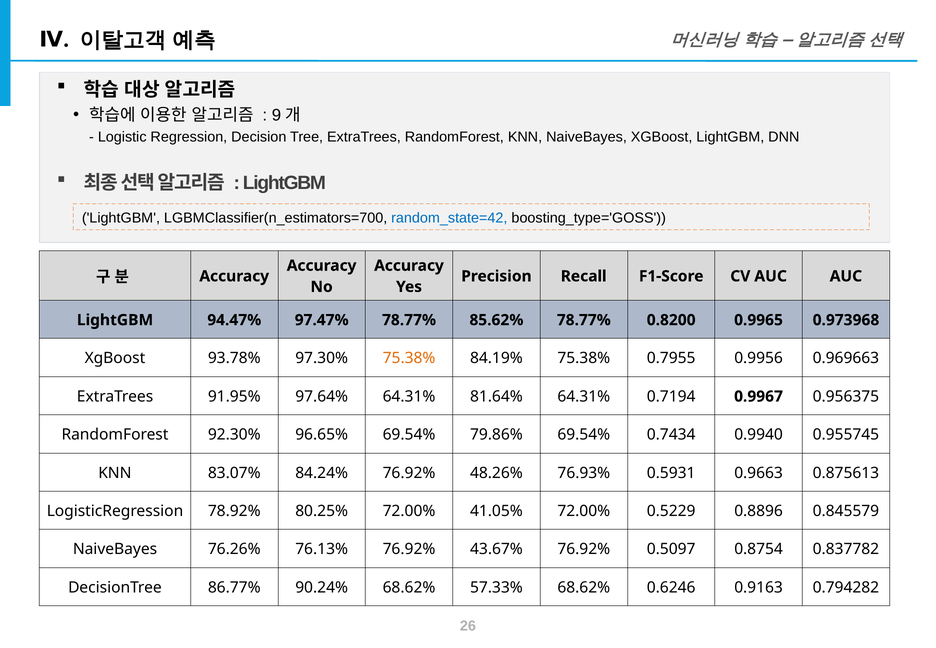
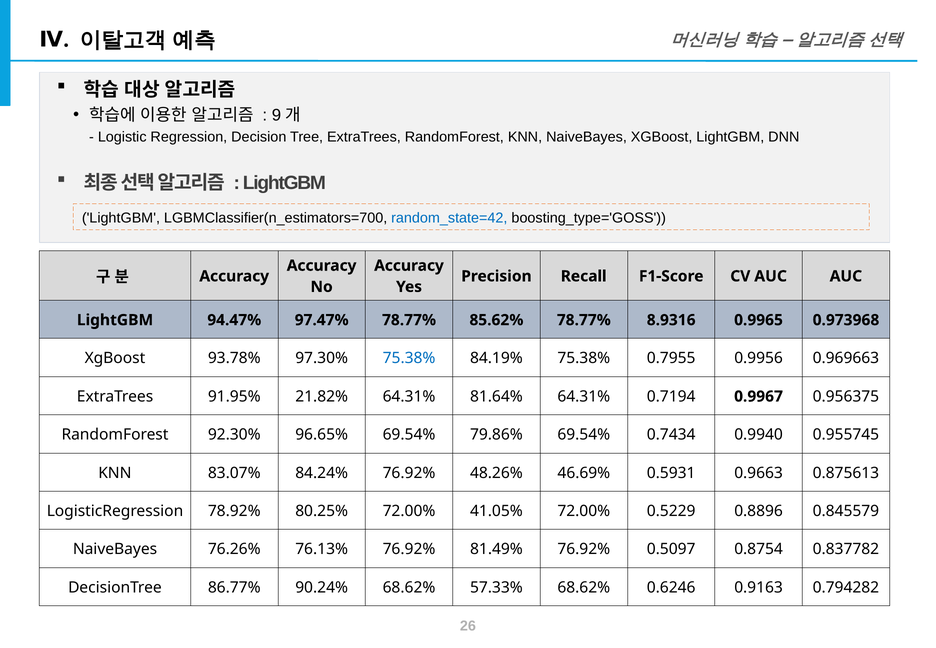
0.8200: 0.8200 -> 8.9316 (671, 320)
75.38% colour: orange -> blue (409, 358)
97.64%: 97.64% -> 21.82% (322, 396)
76.93%: 76.93% -> 46.69% (584, 473)
43.67%: 43.67% -> 81.49% (496, 549)
